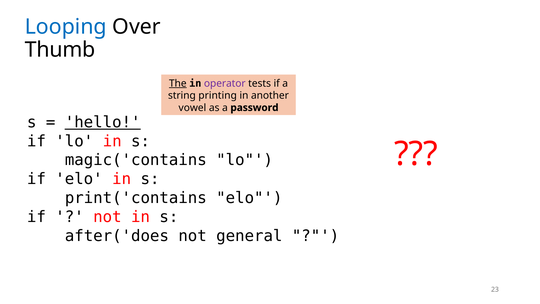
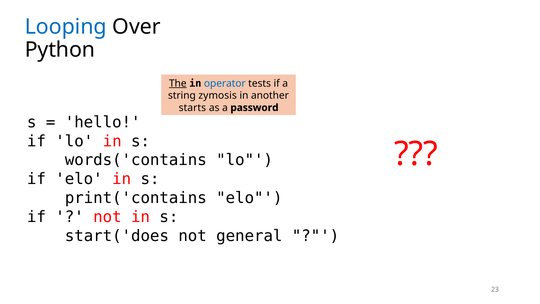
Thumb: Thumb -> Python (60, 50)
operator colour: purple -> blue (225, 83)
printing: printing -> zymosis (218, 95)
vowel: vowel -> starts (192, 108)
hello underline: present -> none (103, 122)
magic('contains: magic('contains -> words('contains (136, 160)
after('does: after('does -> start('does (117, 236)
